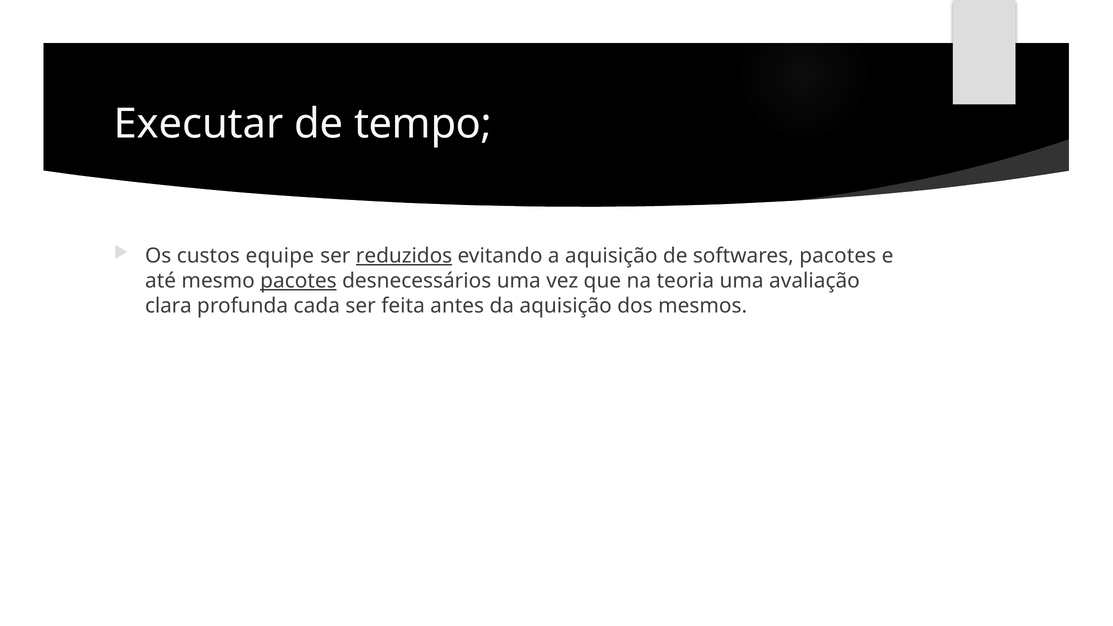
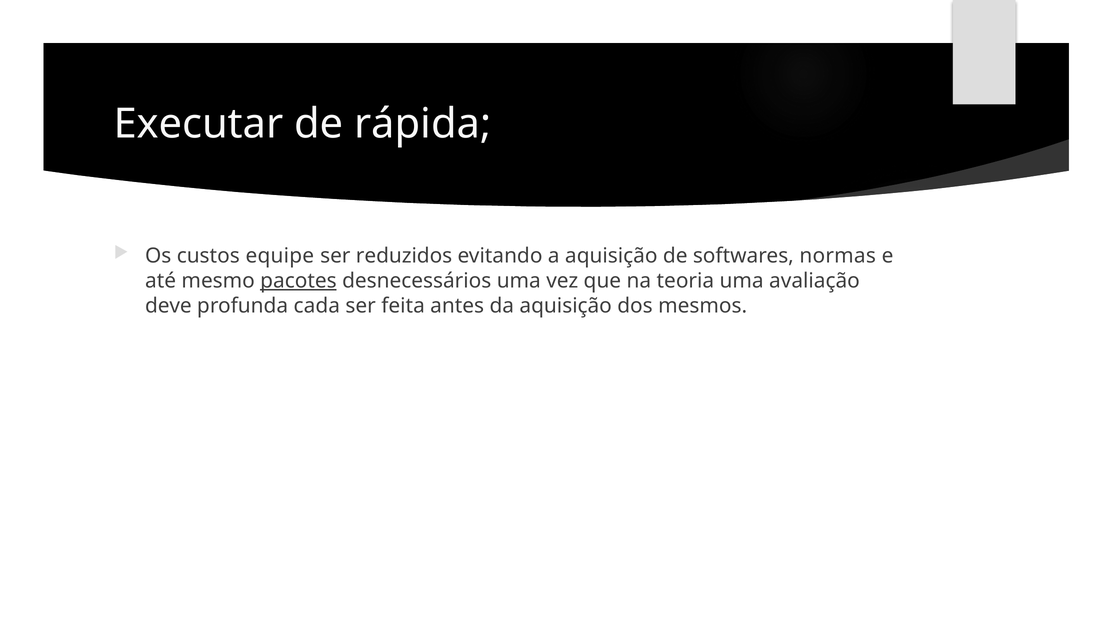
tempo: tempo -> rápida (423, 124)
reduzidos underline: present -> none (404, 256)
softwares pacotes: pacotes -> normas (838, 256)
clara: clara -> deve (168, 306)
